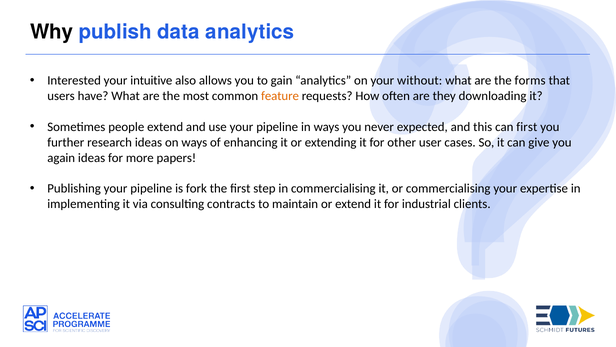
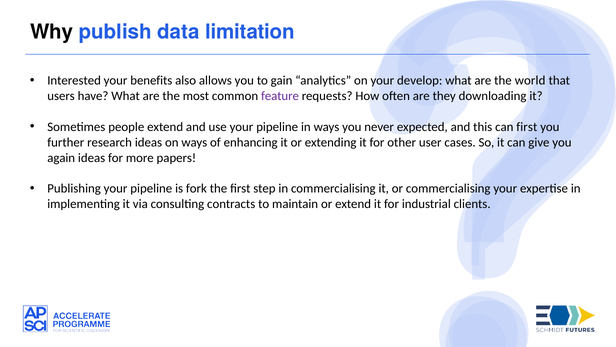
data analytics: analytics -> limitation (250, 32)
intuitive: intuitive -> benefits (151, 81)
without: without -> develop (420, 81)
forms: forms -> world (530, 81)
feature colour: orange -> purple (280, 96)
